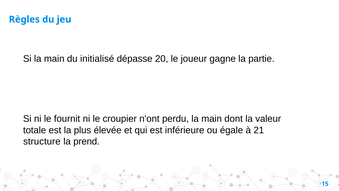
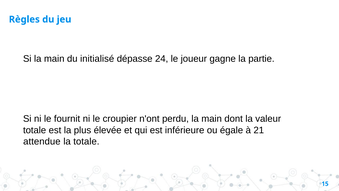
20: 20 -> 24 (162, 59)
structure: structure -> attendue (42, 141)
la prend: prend -> totale (86, 141)
